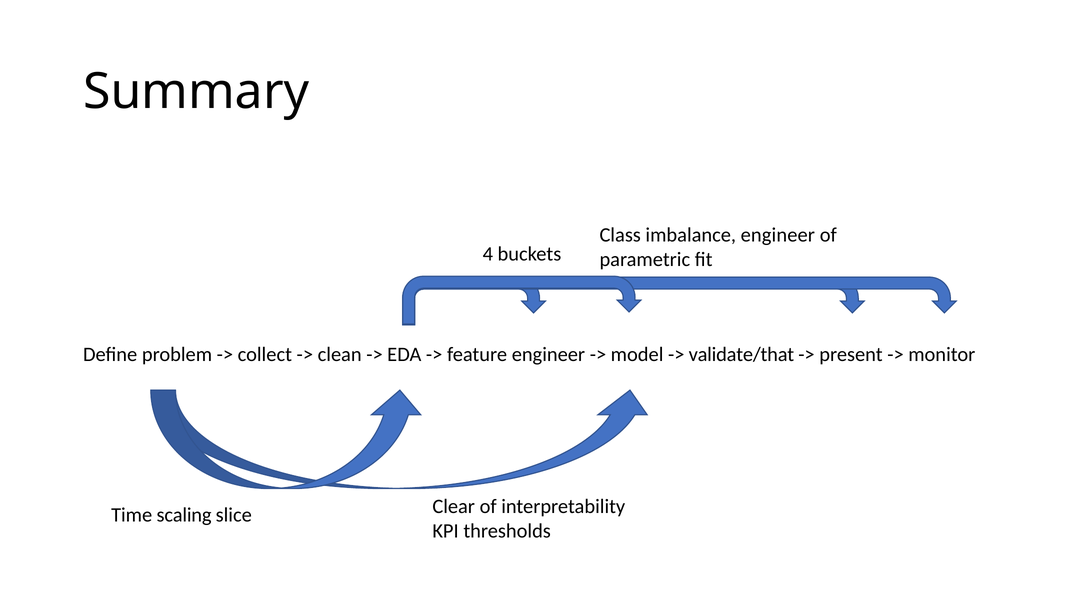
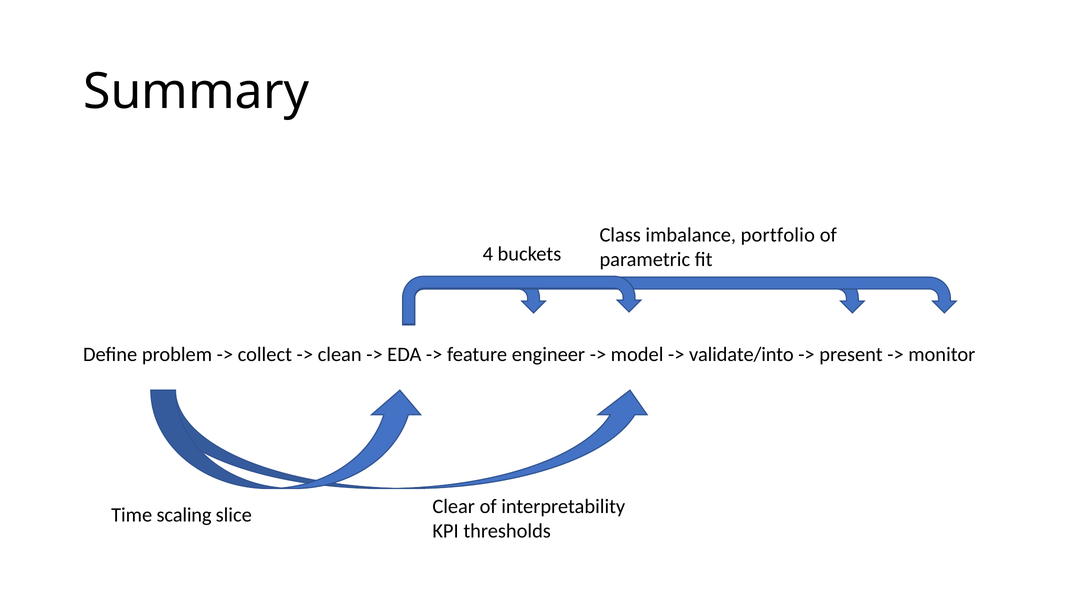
imbalance engineer: engineer -> portfolio (778, 235)
validate/that: validate/that -> validate/into (741, 354)
